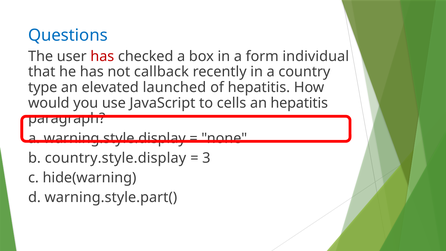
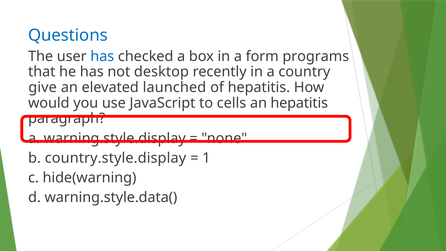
has colour: red -> blue (102, 56)
individual: individual -> programs (316, 56)
callback: callback -> desktop (161, 72)
type: type -> give (43, 87)
3: 3 -> 1 (206, 158)
warning.style.part(: warning.style.part( -> warning.style.data( (111, 197)
